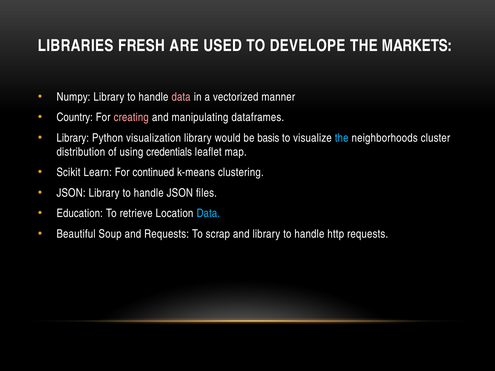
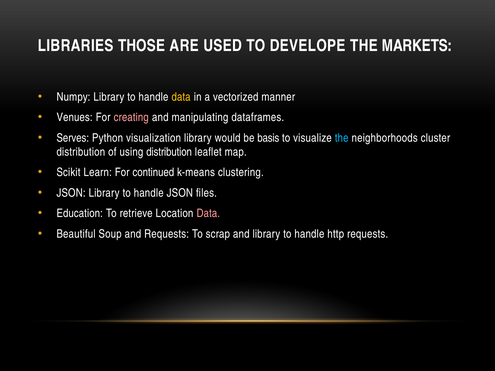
FRESH: FRESH -> THOSE (142, 46)
data colour: pink -> yellow (181, 97)
Country: Country -> Venues (75, 117)
Library: Library -> Serves (73, 138)
using credentials: credentials -> distribution (169, 152)
Data colour: light blue -> pink (208, 213)
